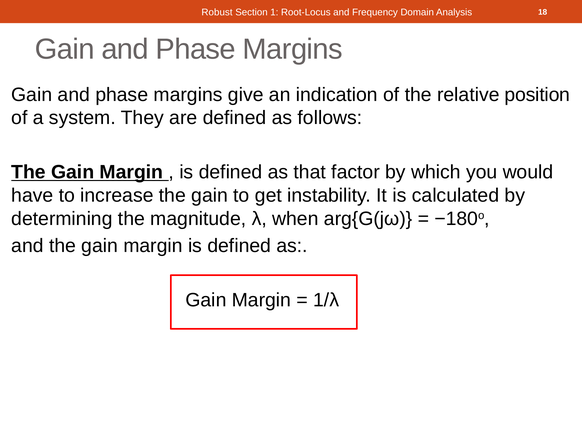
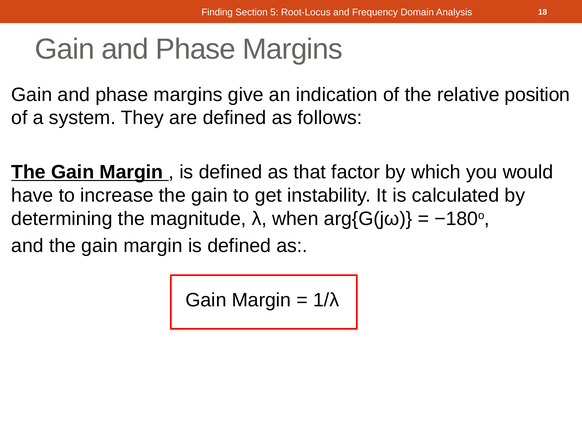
Robust: Robust -> Finding (217, 12)
1: 1 -> 5 (274, 12)
